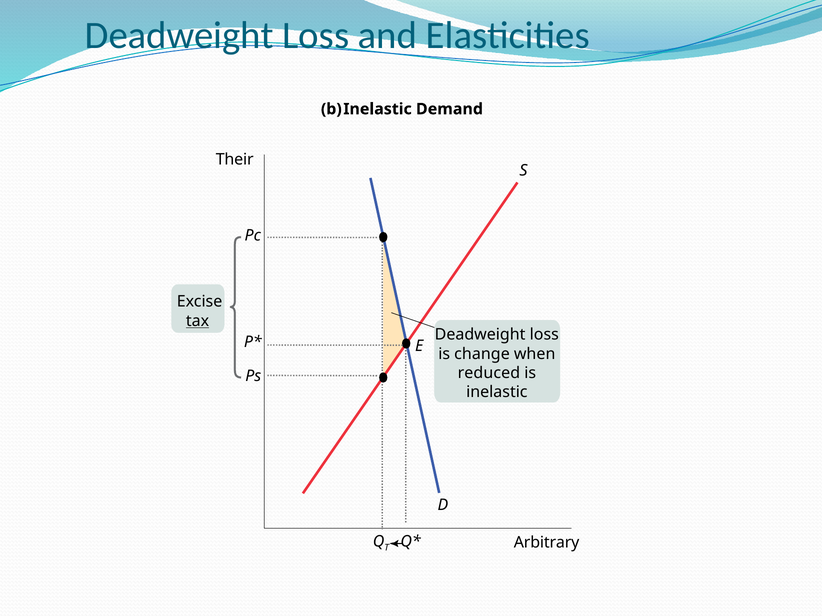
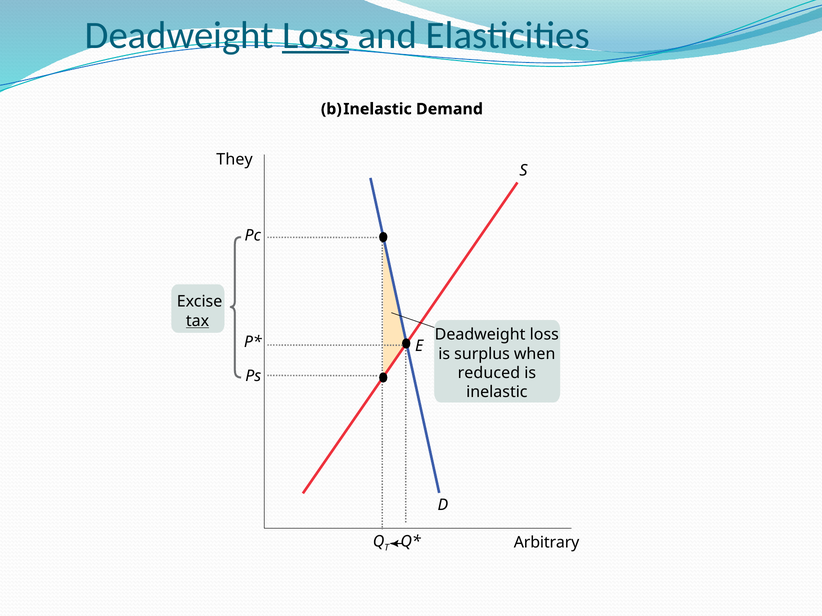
Loss underline: none -> present (316, 35)
Their: Their -> They (235, 160)
change: change -> surplus (482, 354)
